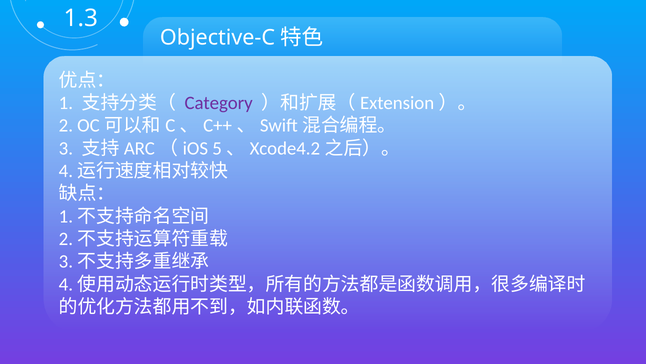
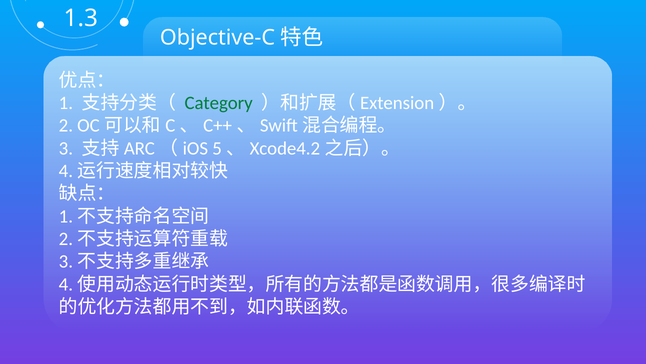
Category colour: purple -> green (219, 103)
